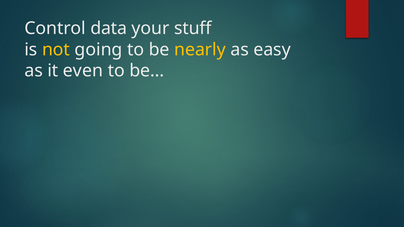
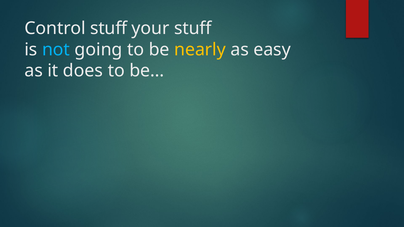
Control data: data -> stuff (109, 28)
not colour: yellow -> light blue (56, 50)
even: even -> does (83, 71)
